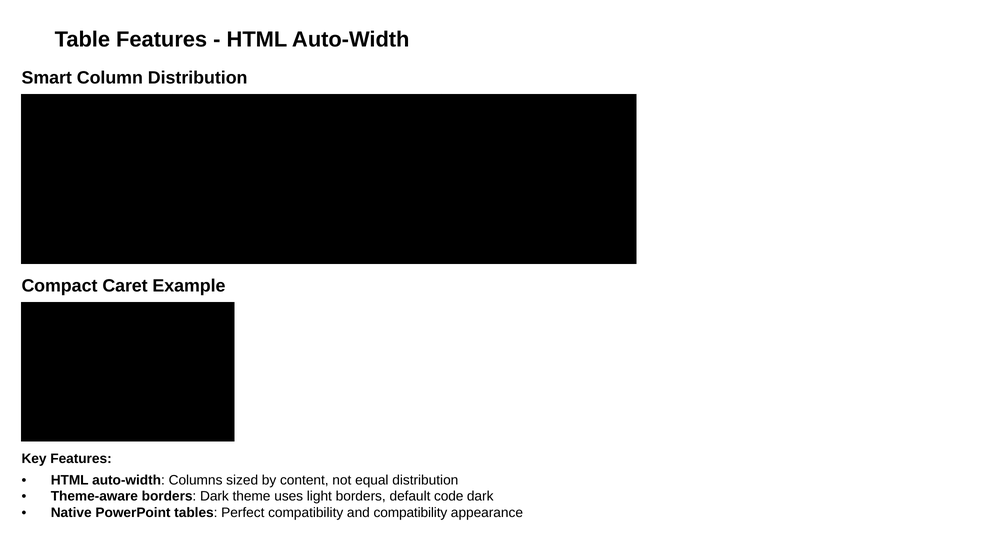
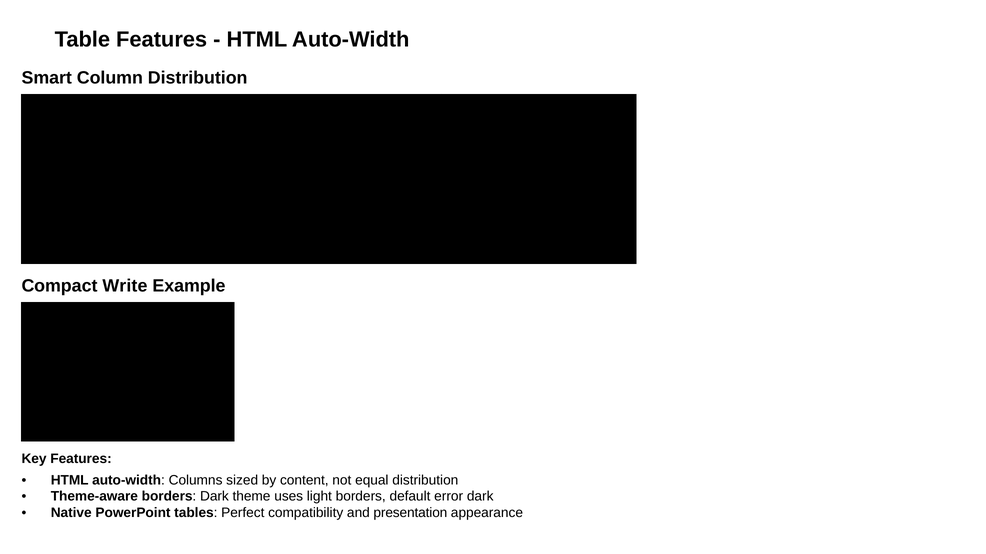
Caret: Caret -> Write (125, 286)
code: code -> error (449, 497)
and compatibility: compatibility -> presentation (410, 513)
